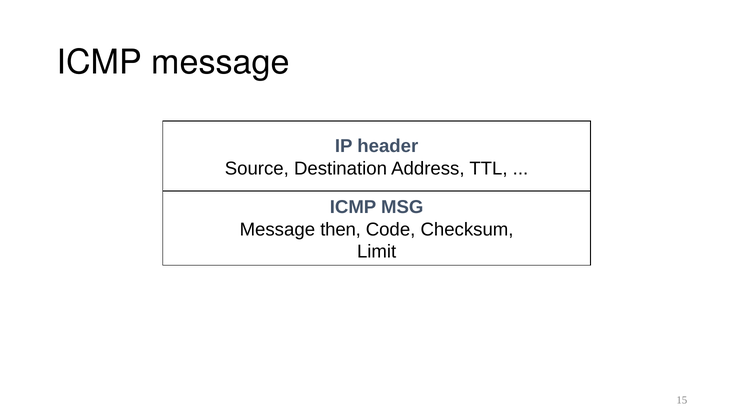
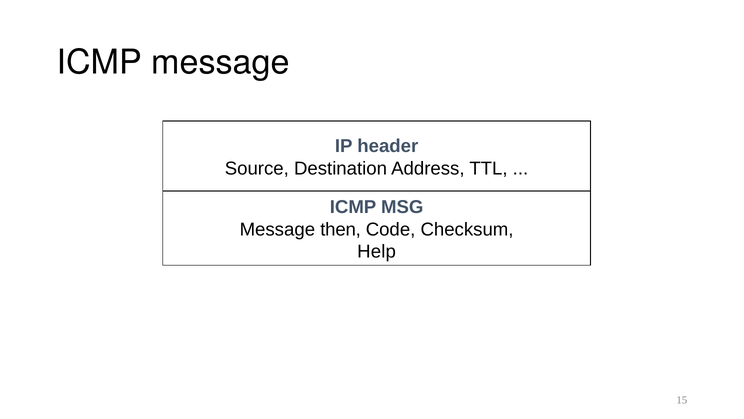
Limit: Limit -> Help (377, 251)
